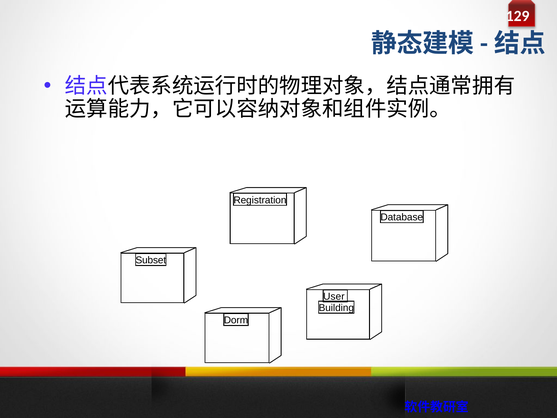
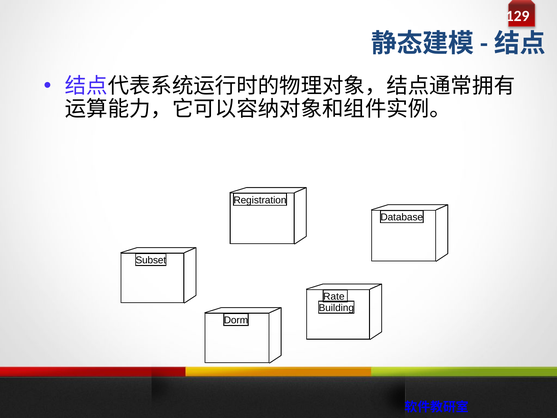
User: User -> Rate (334, 296)
